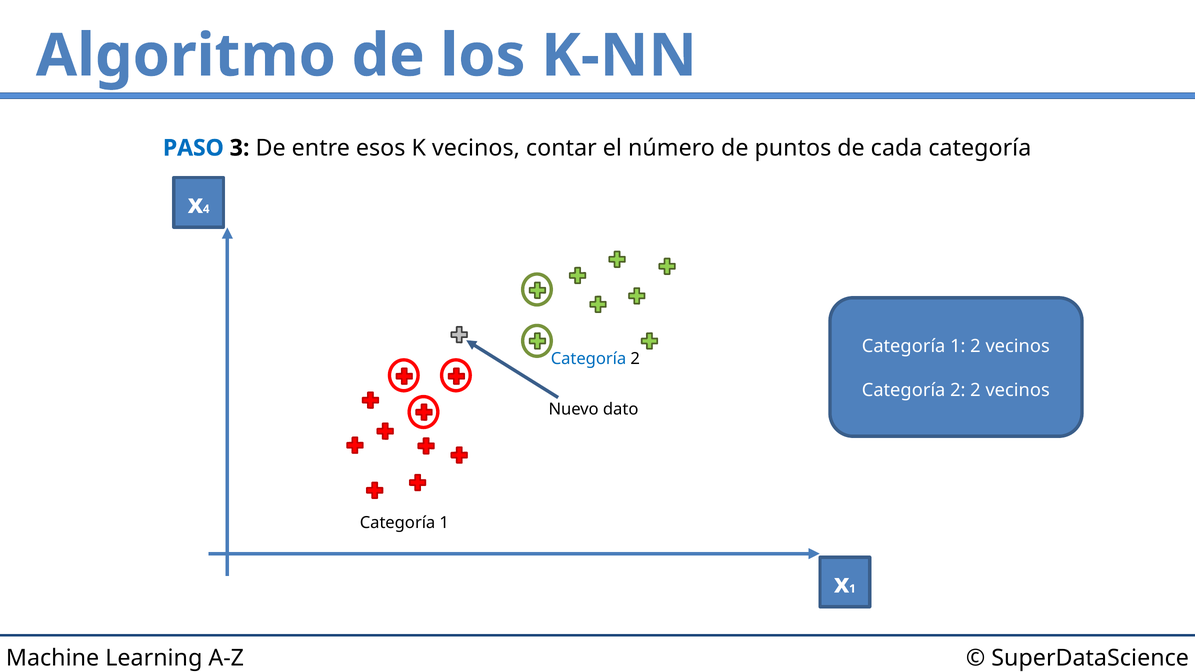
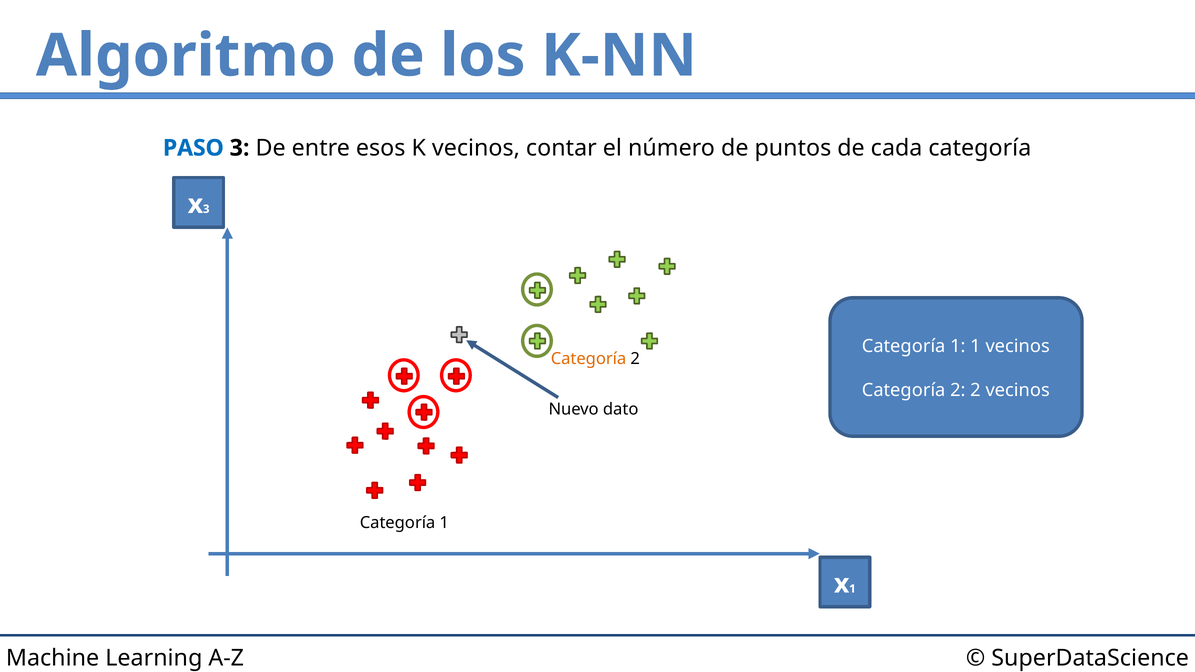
4: 4 -> 3 (206, 209)
1 2: 2 -> 1 (975, 346)
Categoría colour: blue -> orange (589, 359)
